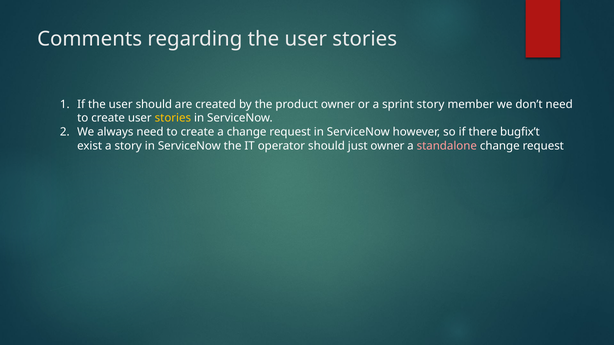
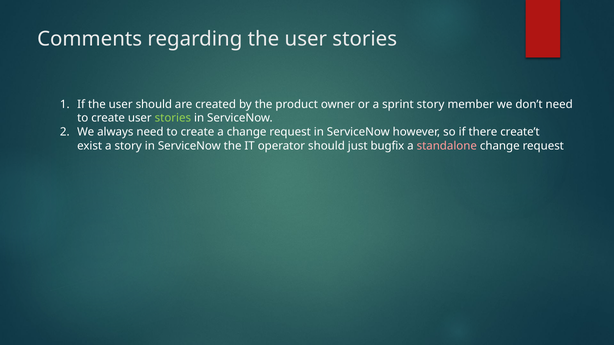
stories colour: yellow -> light green (173, 118)
bugfix’t: bugfix’t -> create’t (520, 132)
just owner: owner -> bugfix (387, 146)
